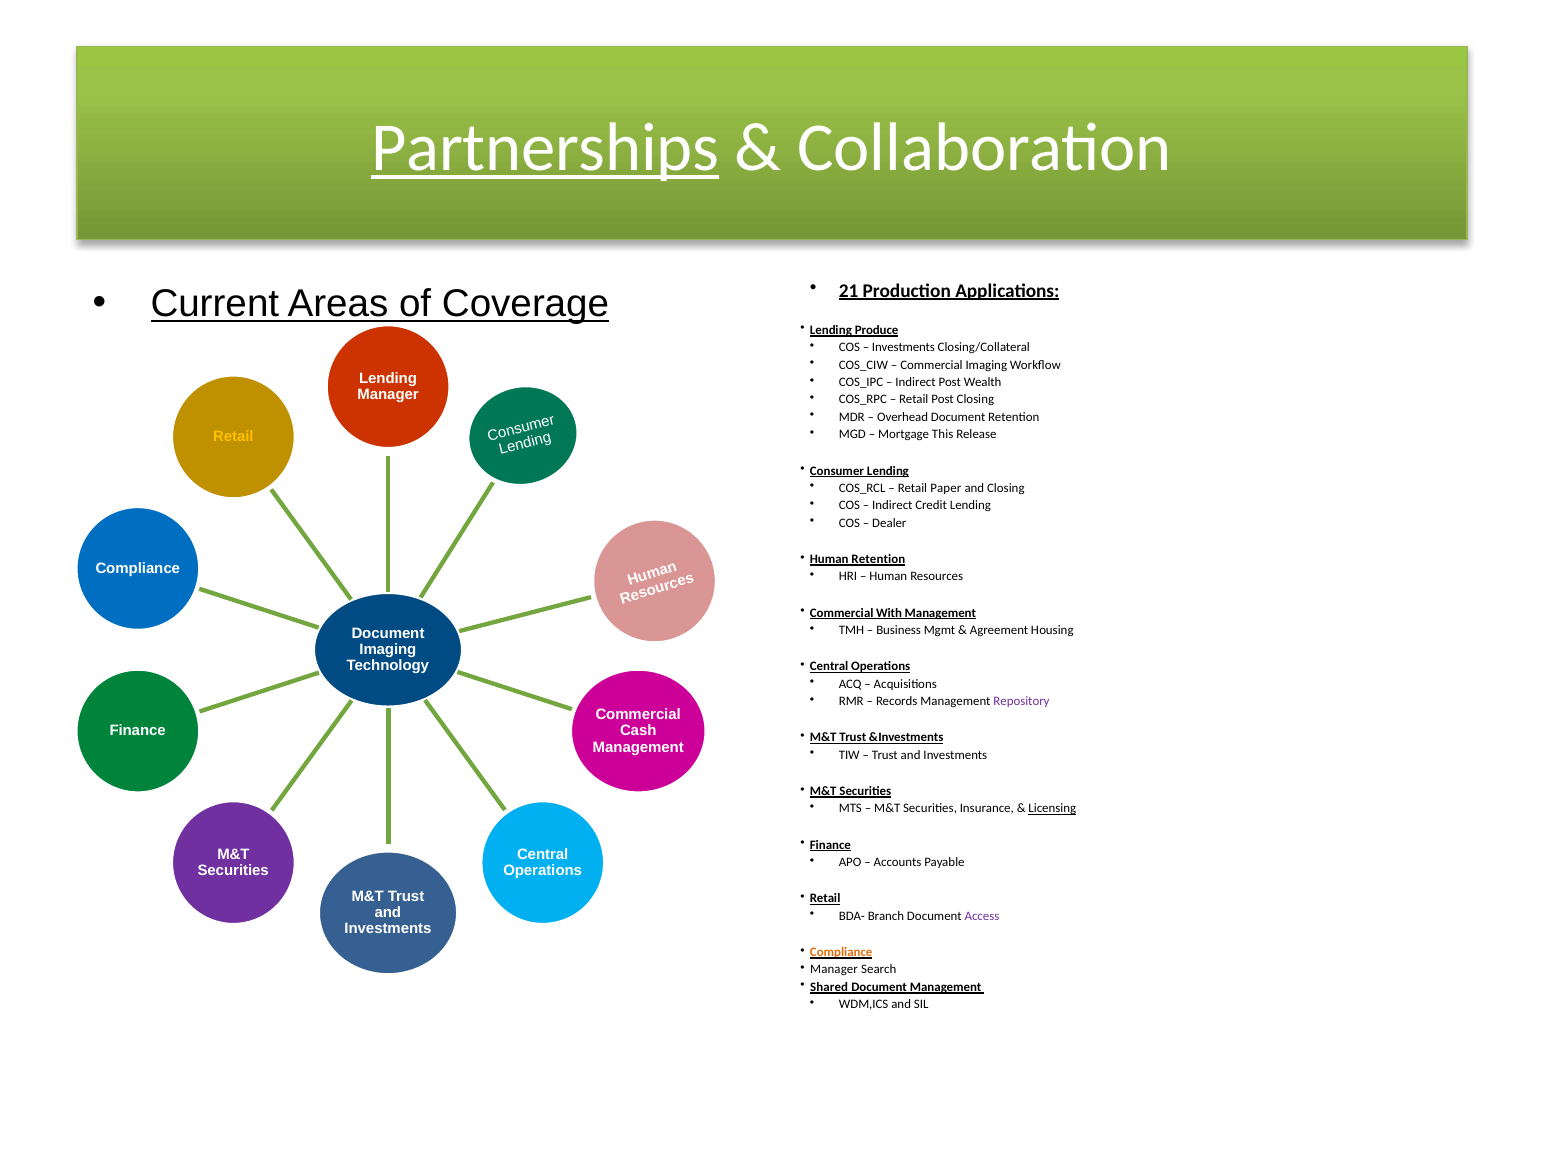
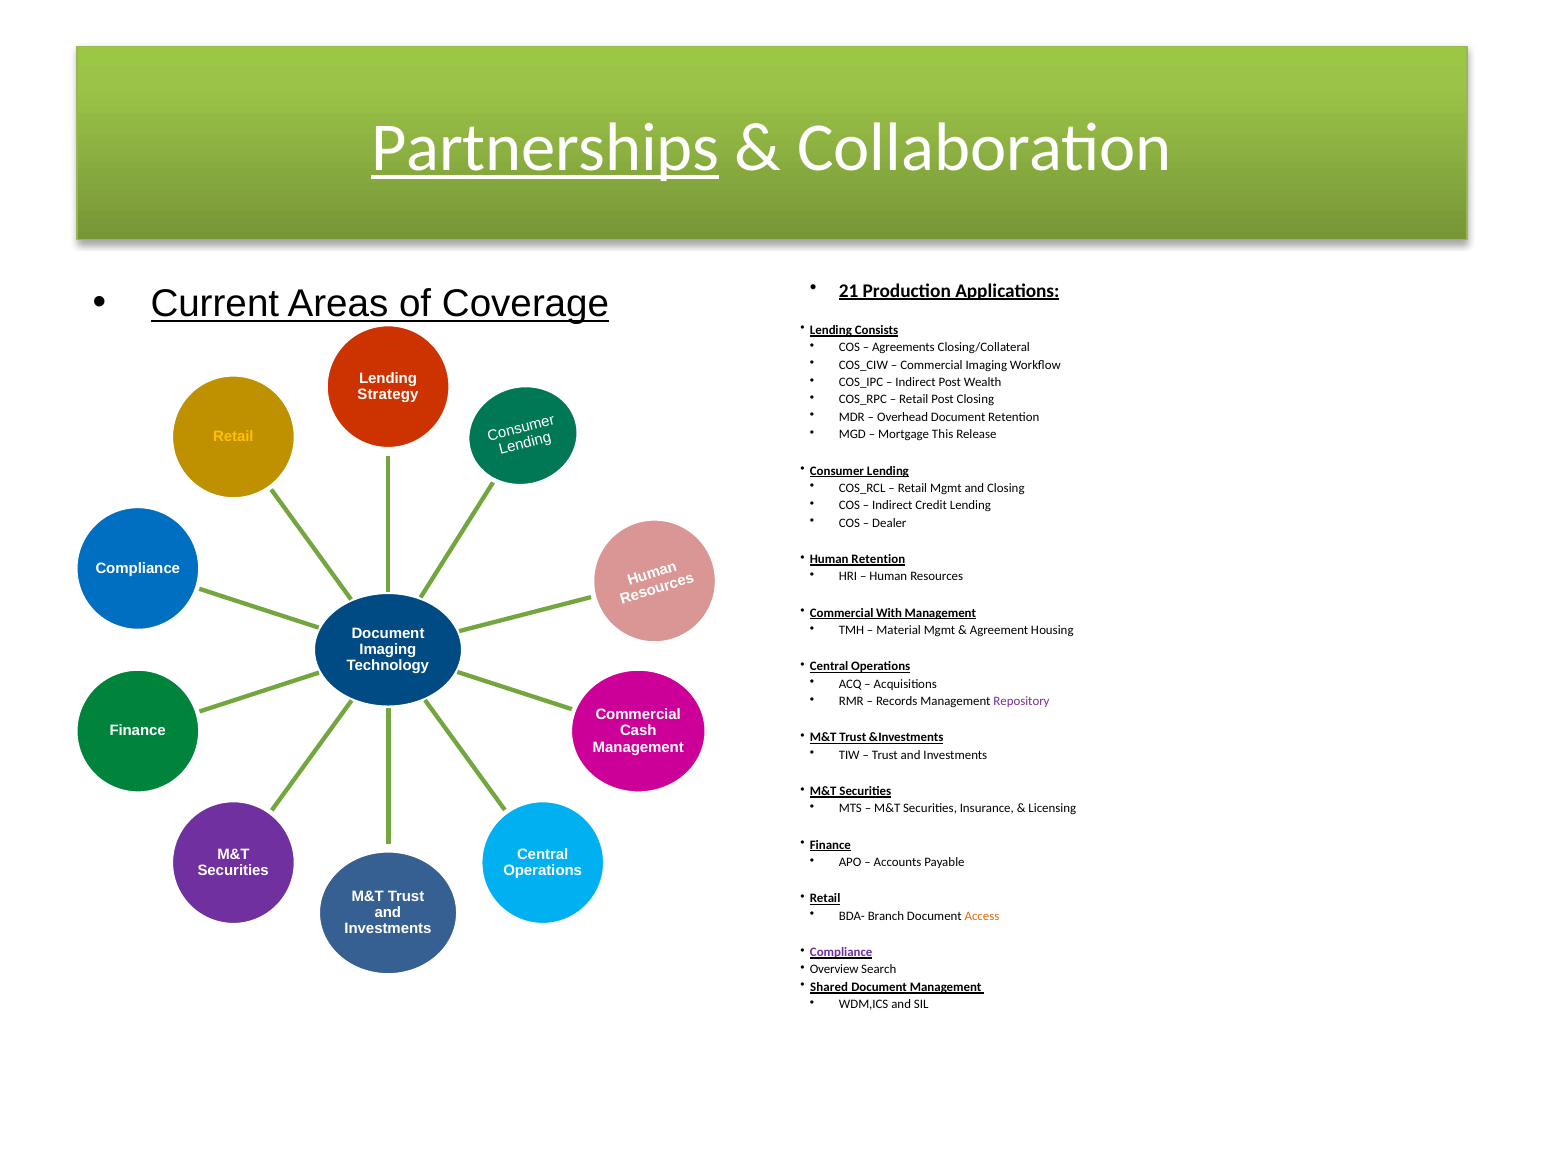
Produce: Produce -> Consists (877, 330)
Investments: Investments -> Agreements (903, 348)
Manager: Manager -> Strategy (388, 395)
Retail Paper: Paper -> Mgmt (946, 488)
Business: Business -> Material (899, 630)
Licensing underline: present -> none (1052, 809)
Access colour: purple -> orange (982, 916)
Compliance colour: orange -> purple (841, 952)
Manager: Manager -> Overview (834, 970)
